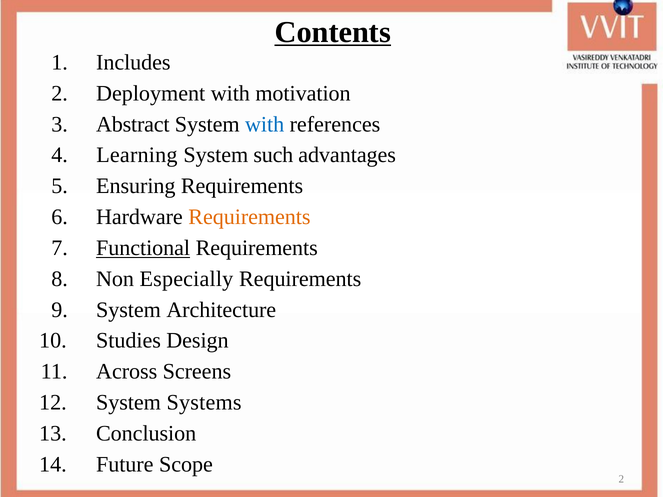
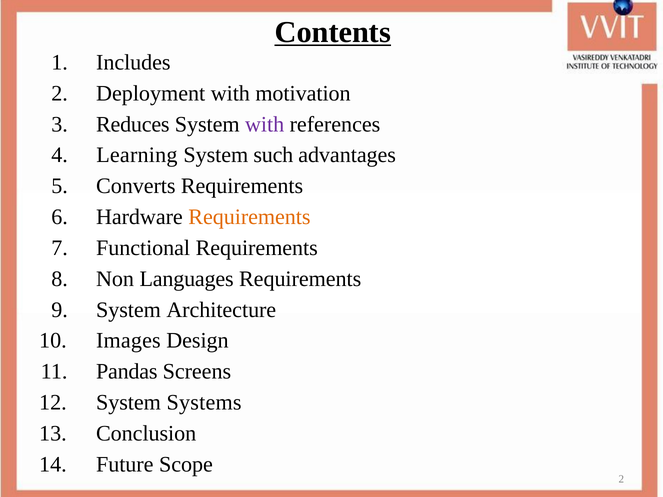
Abstract: Abstract -> Reduces (133, 124)
with colour: blue -> purple (265, 124)
Ensuring: Ensuring -> Converts (136, 186)
Functional underline: present -> none (143, 248)
Especially: Especially -> Languages (187, 279)
Studies: Studies -> Images (128, 341)
Across: Across -> Pandas (127, 372)
